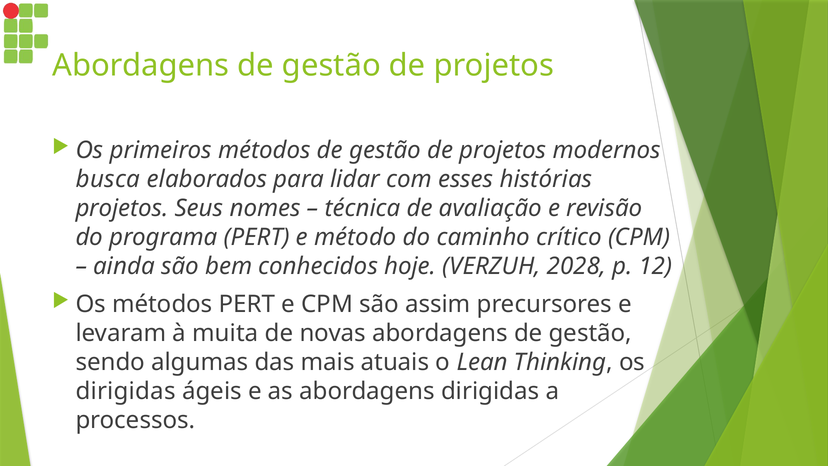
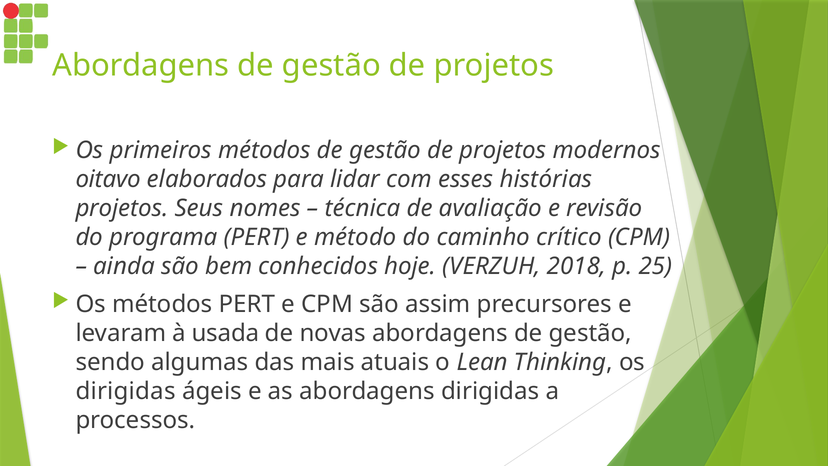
busca: busca -> oitavo (108, 179)
2028: 2028 -> 2018 (576, 266)
12: 12 -> 25 (655, 266)
muita: muita -> usada (225, 333)
